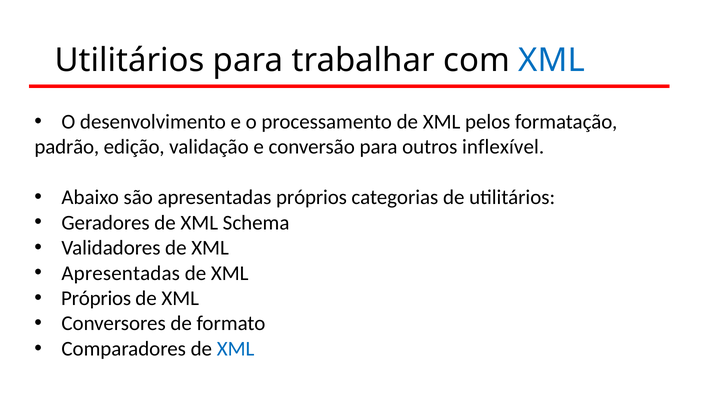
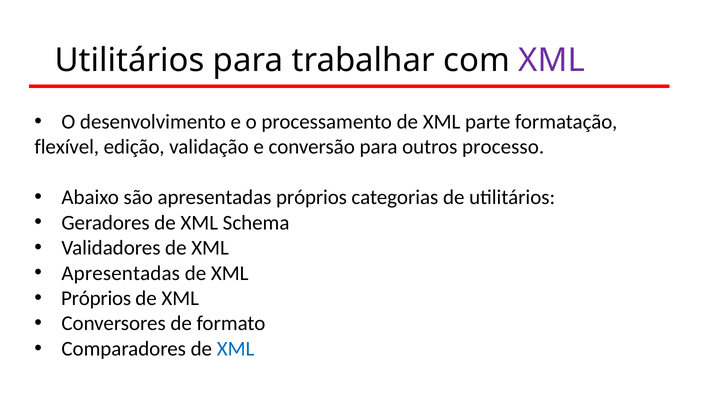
XML colour: blue -> purple (552, 60)
pelos: pelos -> parte (488, 122)
padrão: padrão -> flexível (67, 147)
inflexível: inflexível -> processo (503, 147)
